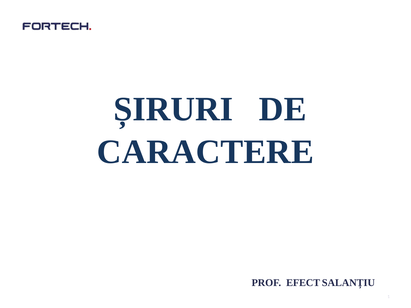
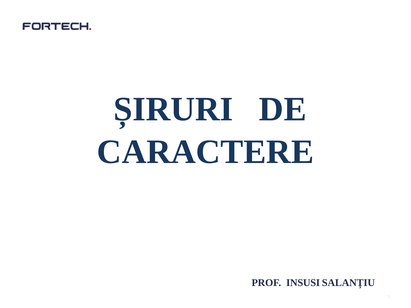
EFECT: EFECT -> INSUSI (303, 283)
